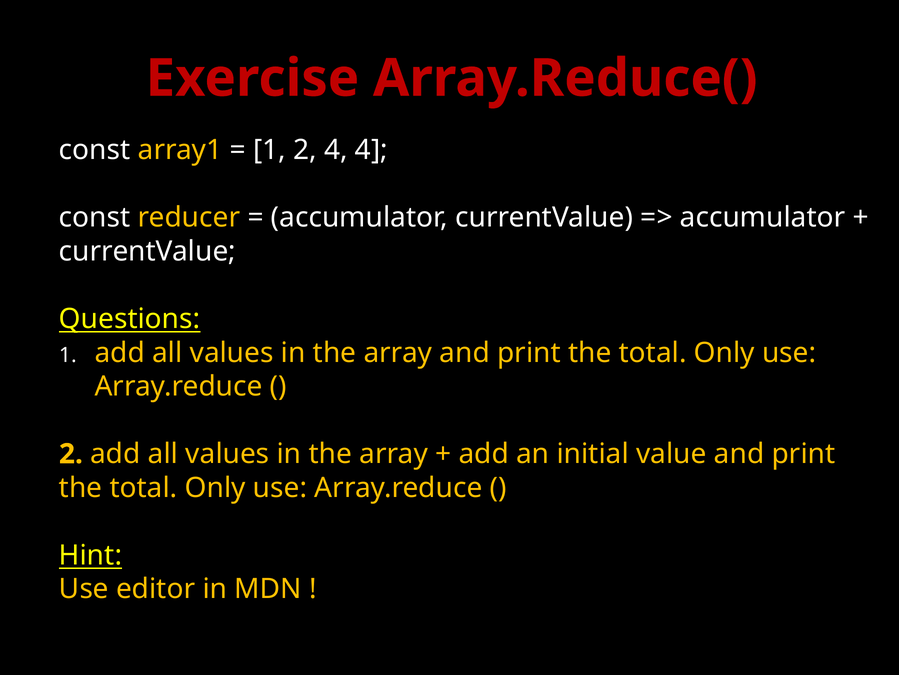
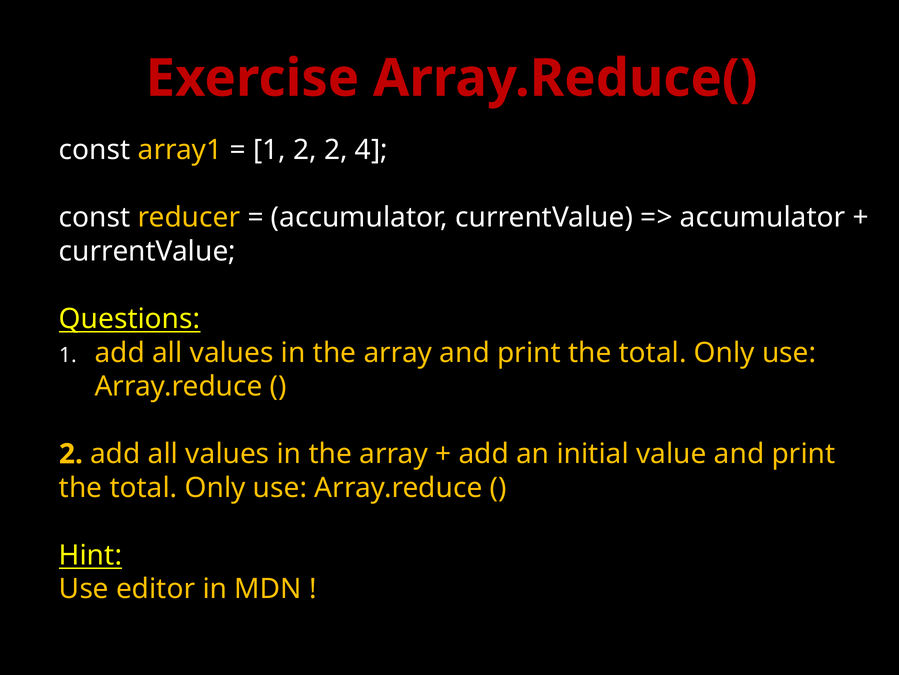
2 4: 4 -> 2 (336, 150)
